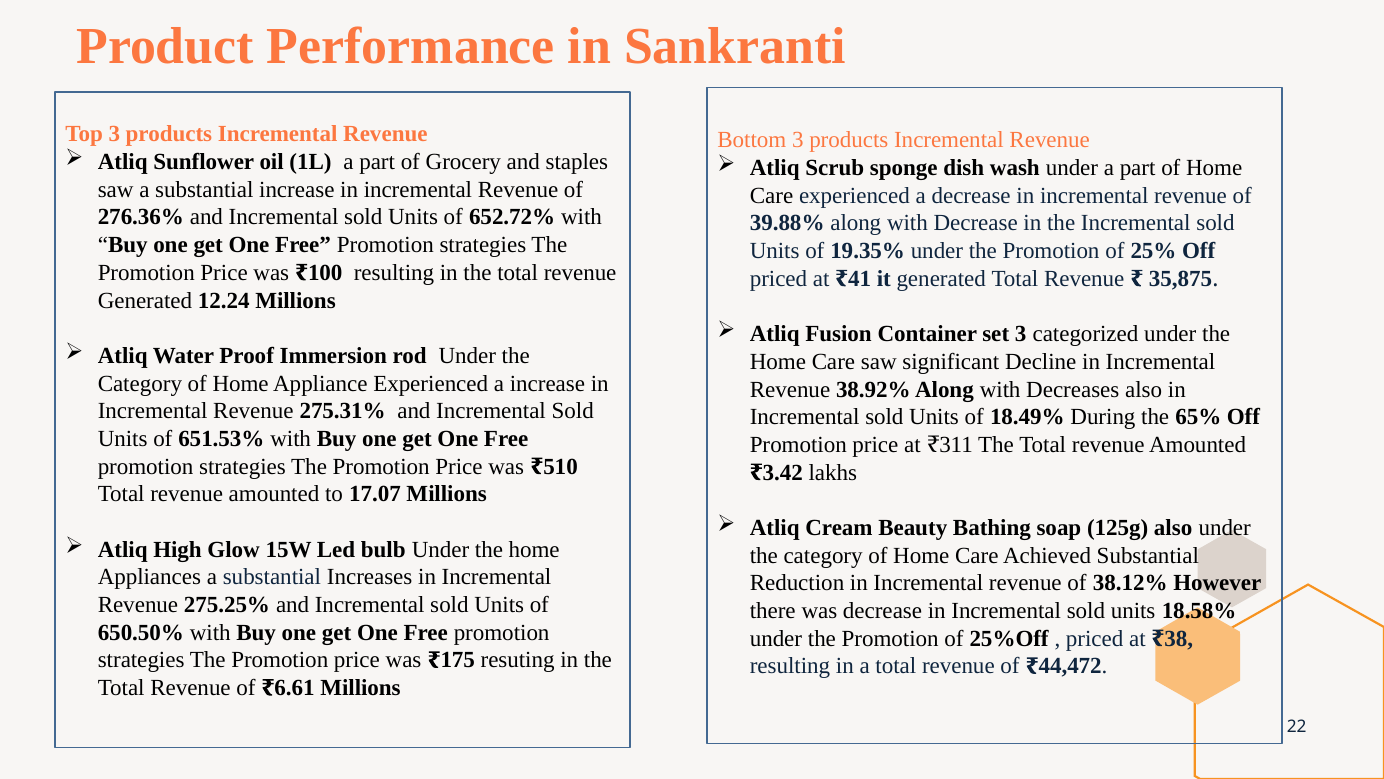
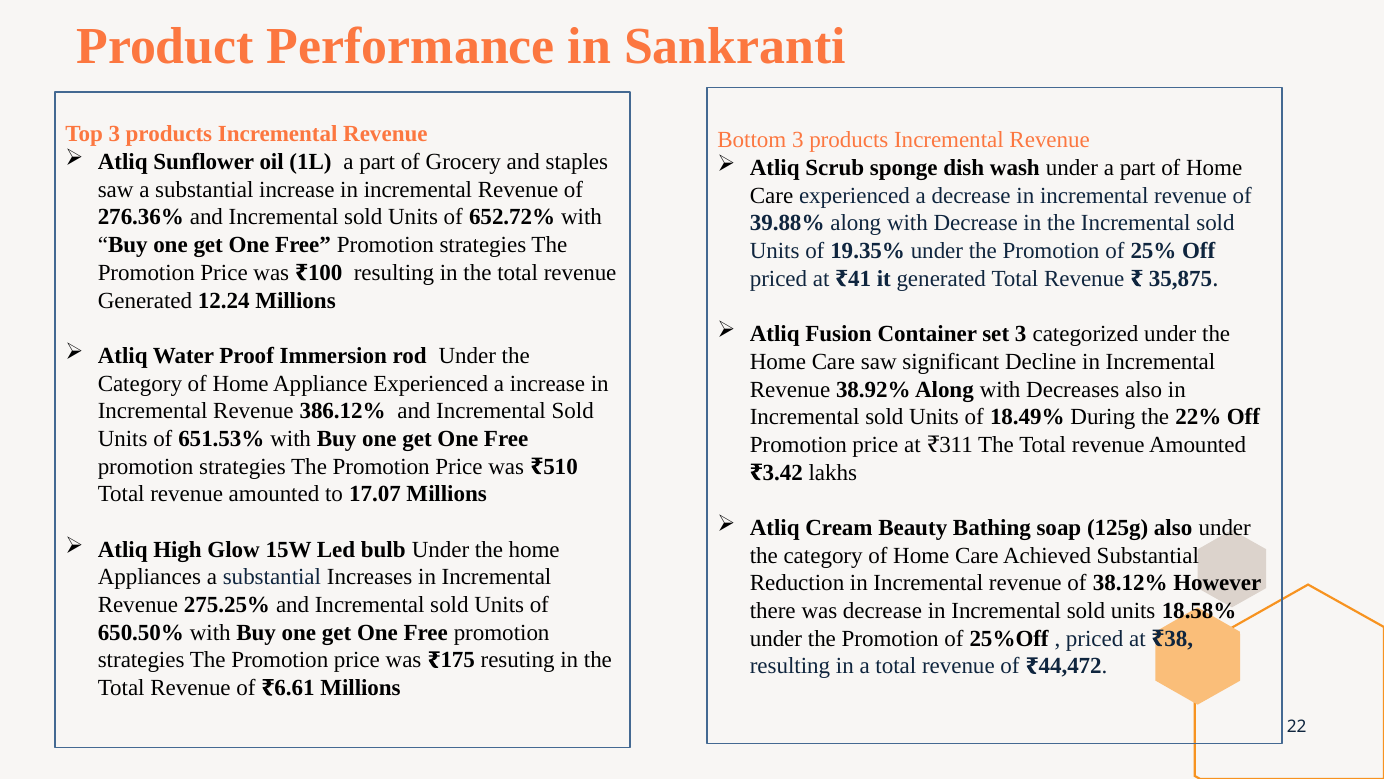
275.31%: 275.31% -> 386.12% (343, 411)
65%: 65% -> 22% (1198, 417)
